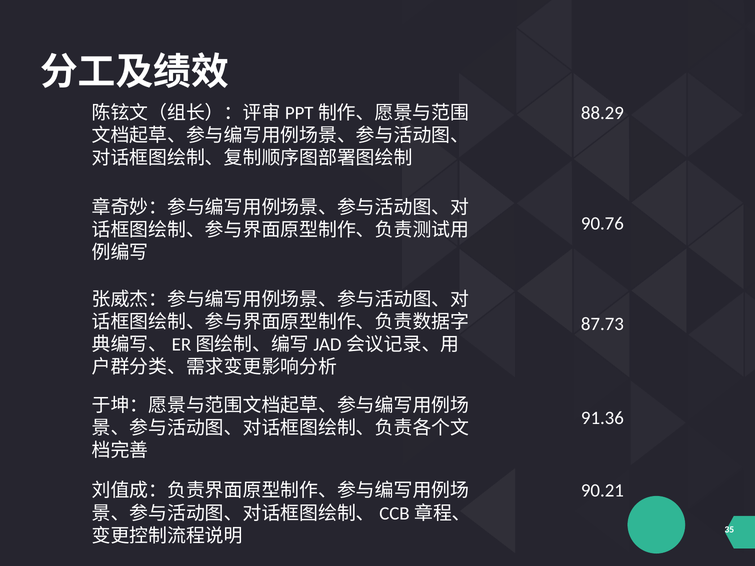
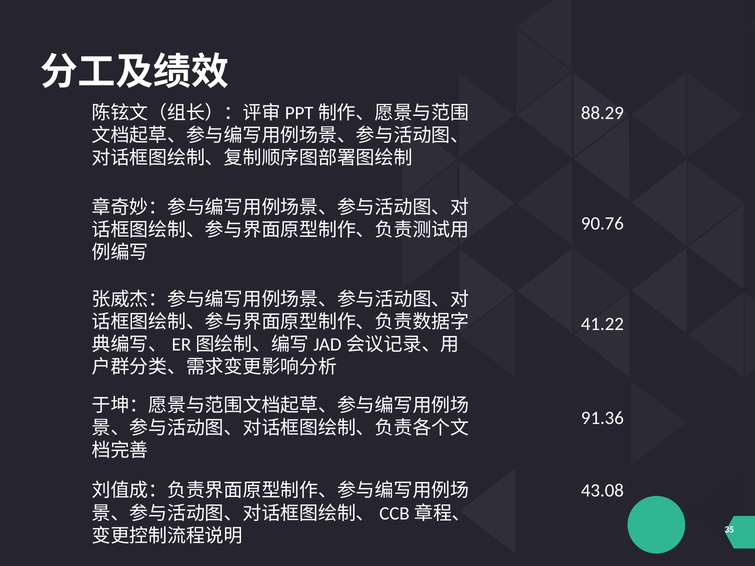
87.73: 87.73 -> 41.22 (602, 324)
90.21: 90.21 -> 43.08 (602, 491)
